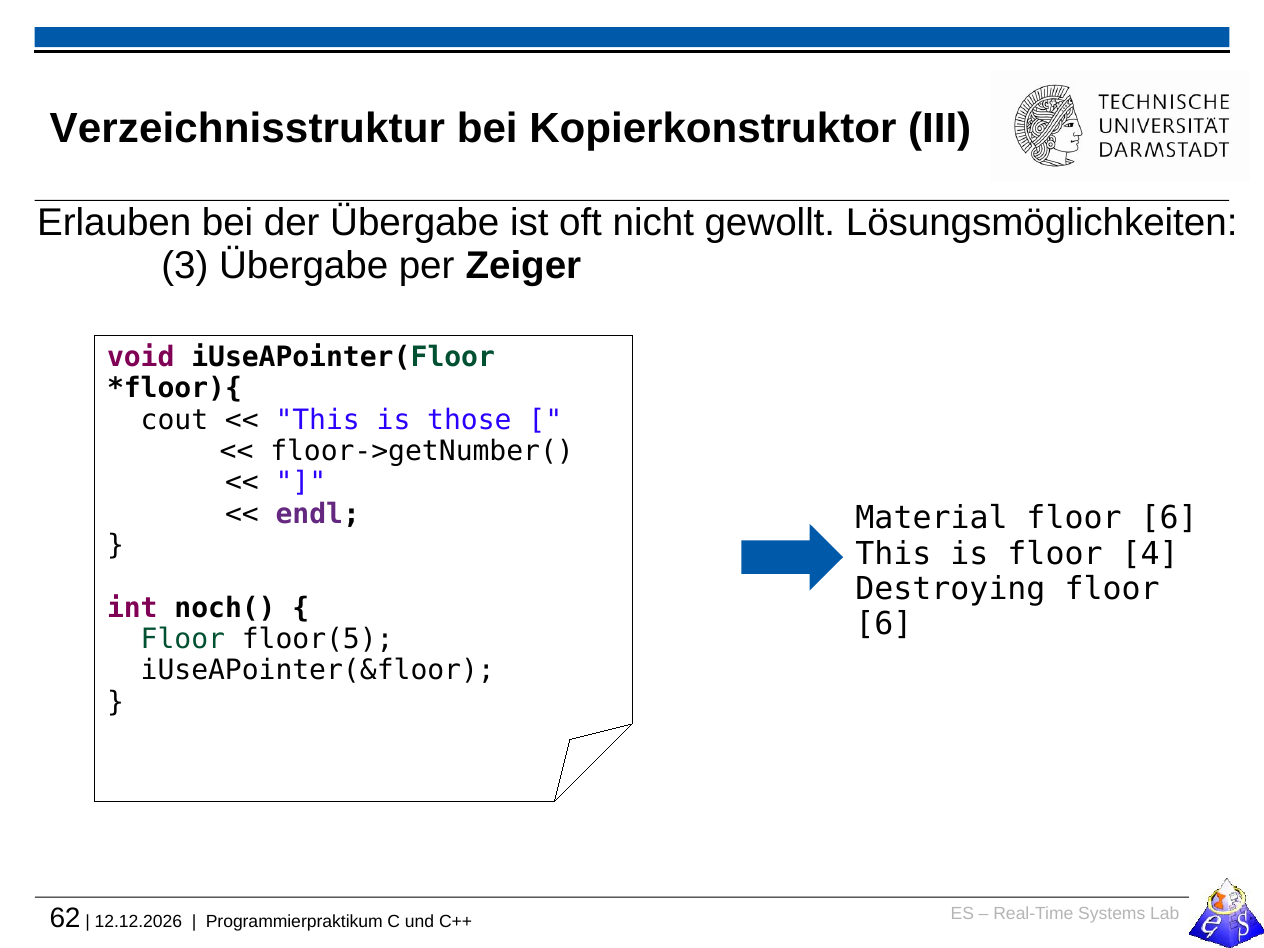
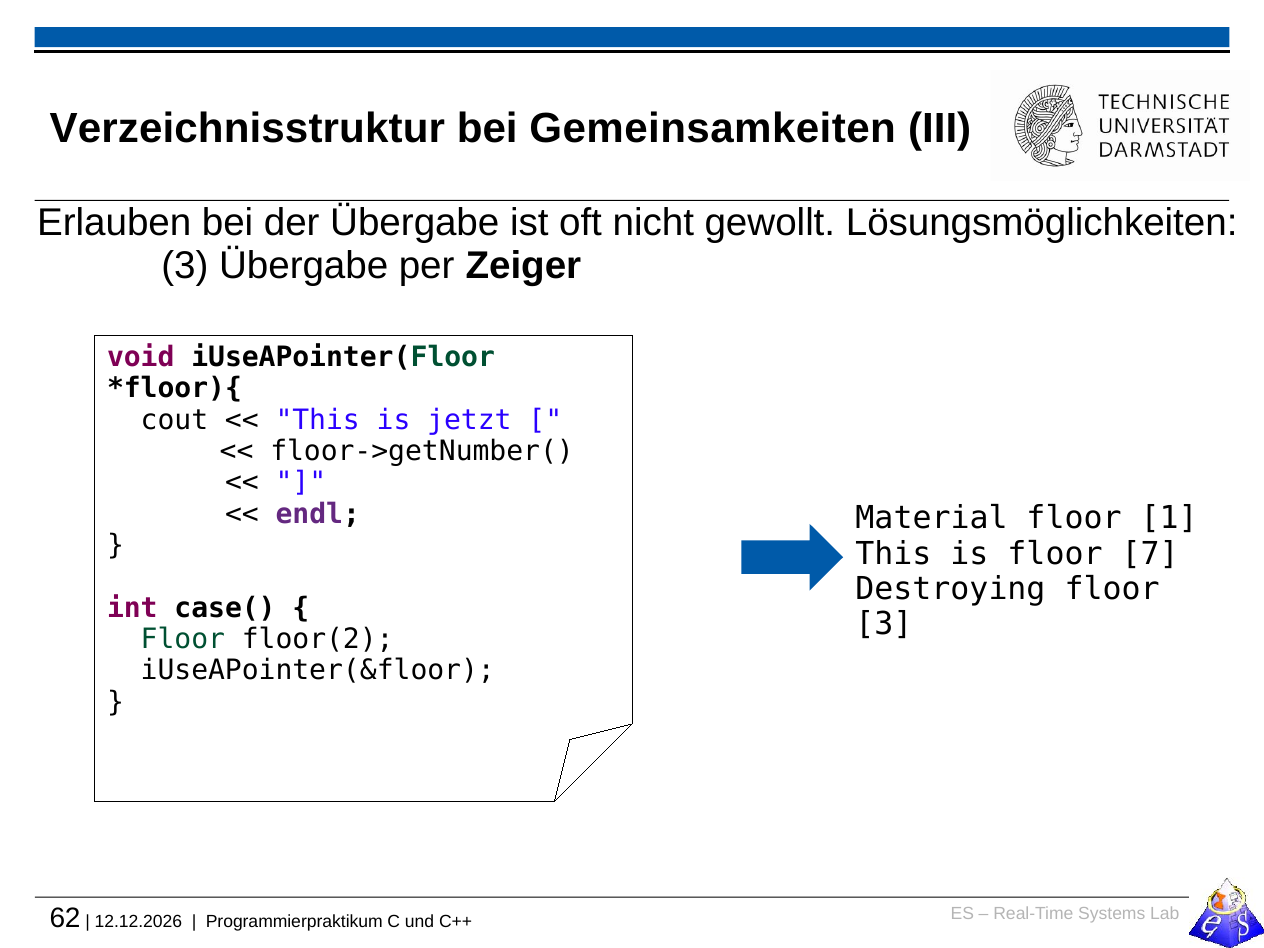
Kopierkonstruktor: Kopierkonstruktor -> Gemeinsamkeiten (713, 128)
those: those -> jetzt (469, 420)
6: 6 -> 1 (1169, 518)
4: 4 -> 7 (1150, 554)
noch(: noch( -> case( (225, 608)
6: 6 -> 3 (884, 624)
floor(5: floor(5 -> floor(2 (318, 639)
